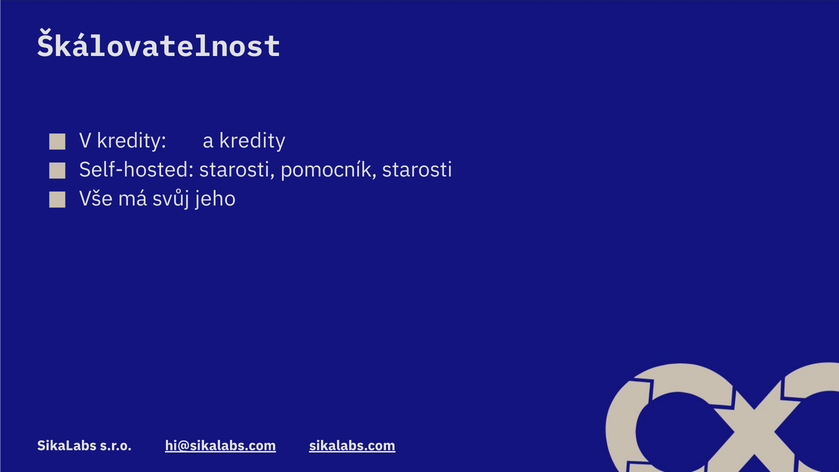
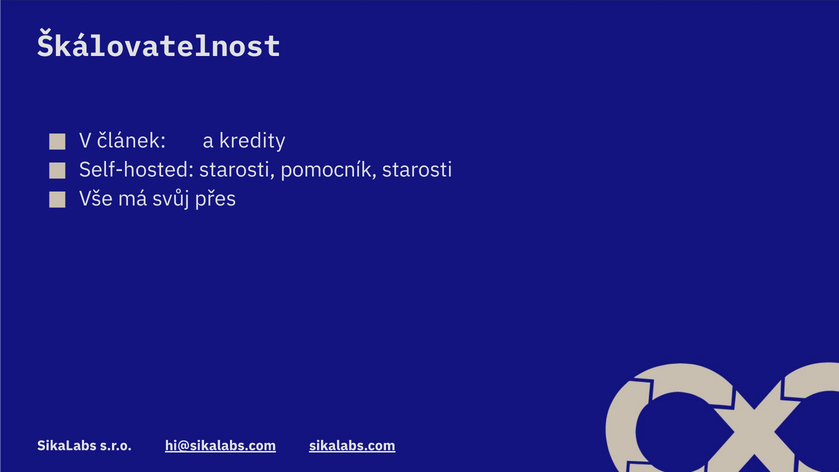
V kredity: kredity -> článek (132, 141)
jeho: jeho -> přes (216, 199)
